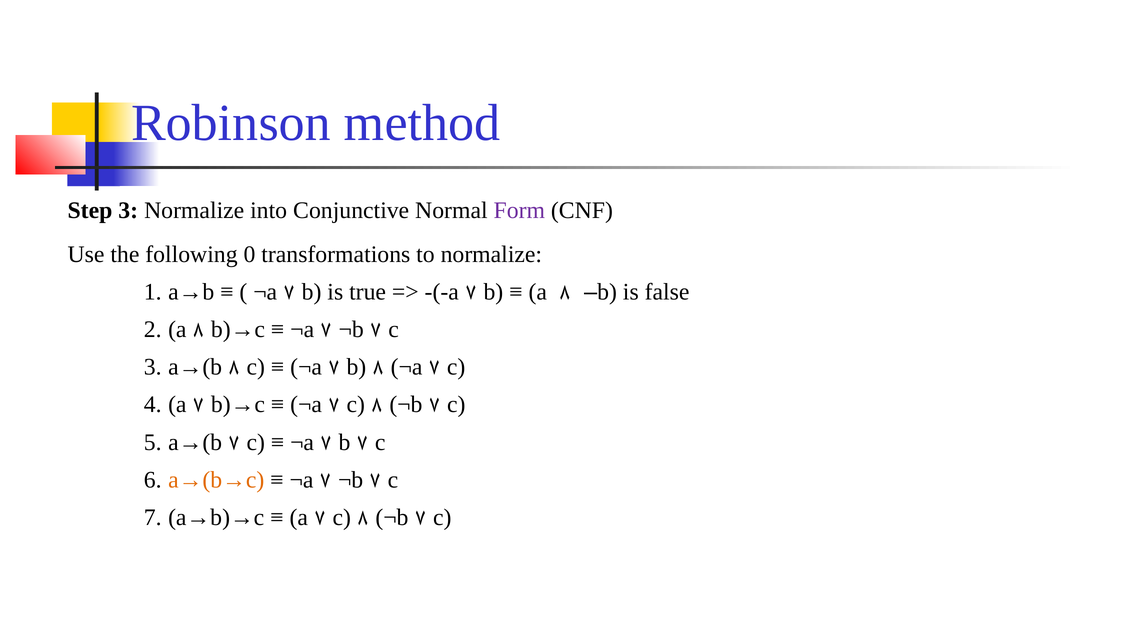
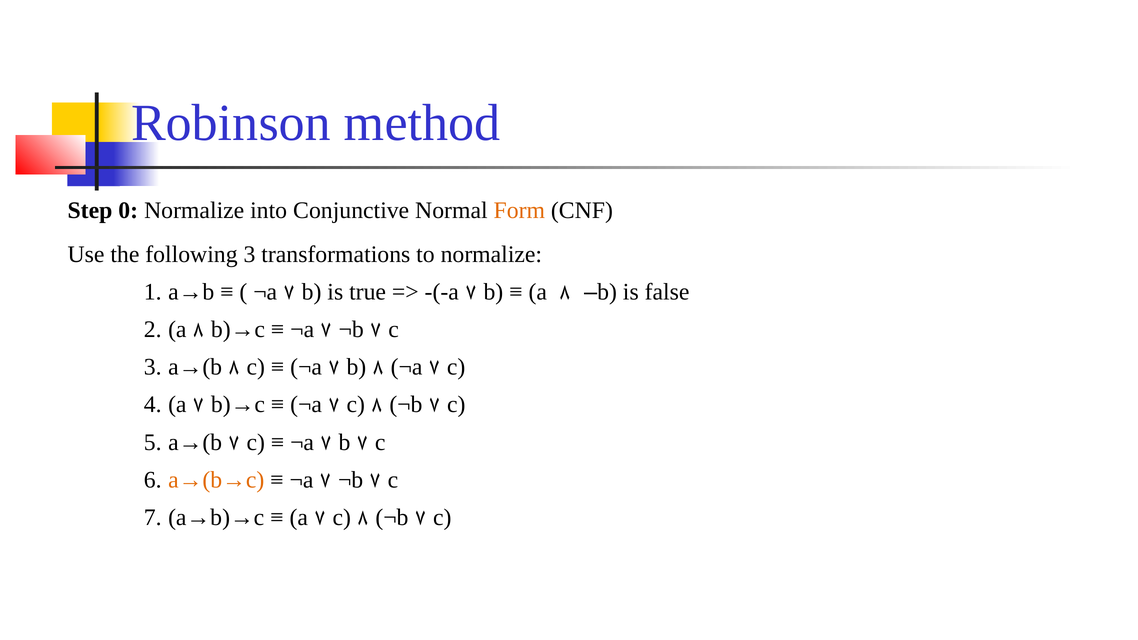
Step 3: 3 -> 0 (128, 211)
Form colour: purple -> orange (519, 211)
following 0: 0 -> 3 (249, 254)
